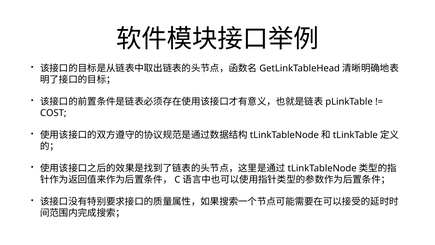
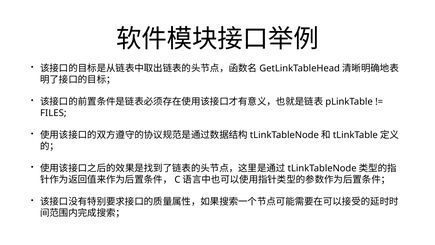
COST: COST -> FILES (53, 113)
